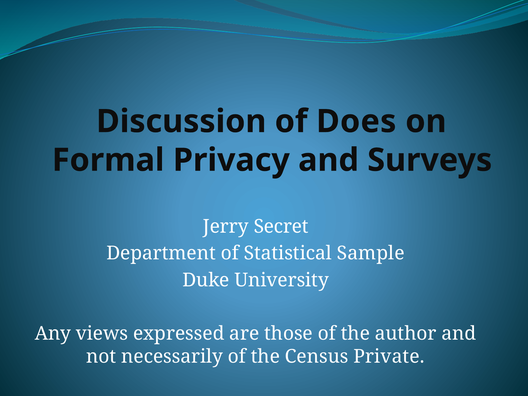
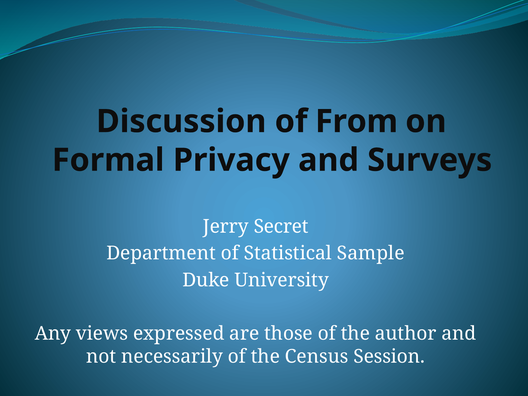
Does: Does -> From (357, 121)
Private: Private -> Session (389, 356)
